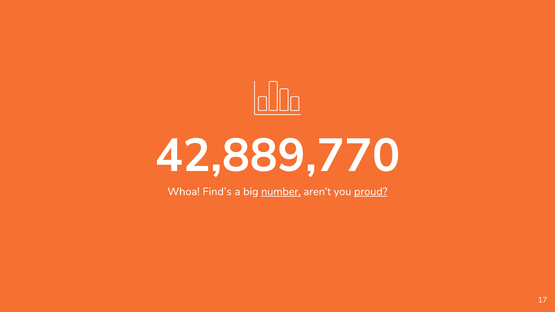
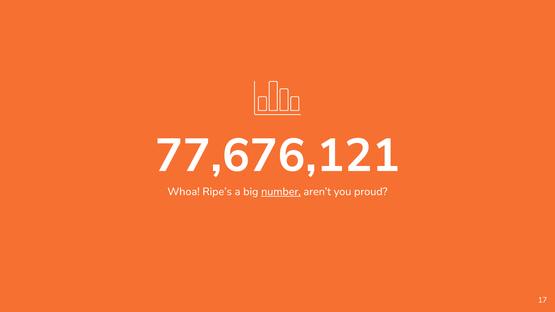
42,889,770: 42,889,770 -> 77,676,121 (278, 156)
Find’s: Find’s -> Ripe’s (217, 192)
proud underline: present -> none (371, 192)
